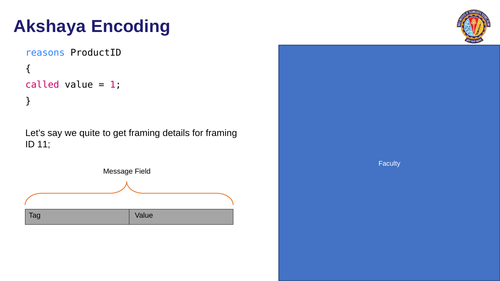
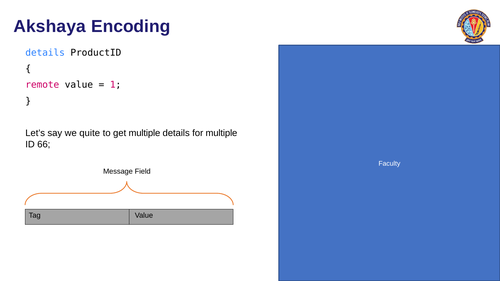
reasons: reasons -> details (45, 53)
called: called -> remote (42, 85)
get framing: framing -> multiple (144, 133)
for framing: framing -> multiple (221, 133)
11: 11 -> 66 (44, 144)
